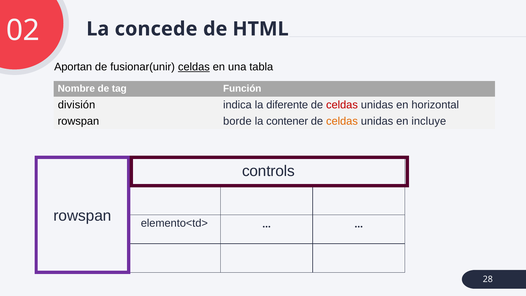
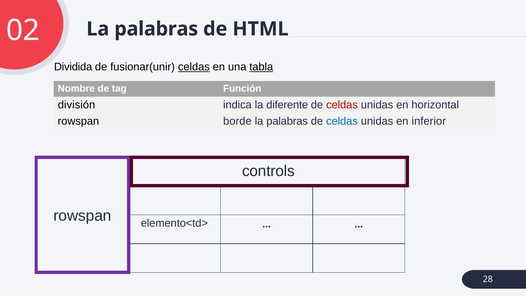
concede: concede -> palabras (156, 29)
Aportan: Aportan -> Dividida (73, 67)
tabla underline: none -> present (261, 67)
contener: contener -> palabras (287, 121)
celdas colour: orange -> blue (342, 121)
incluye: incluye -> inferior (429, 121)
